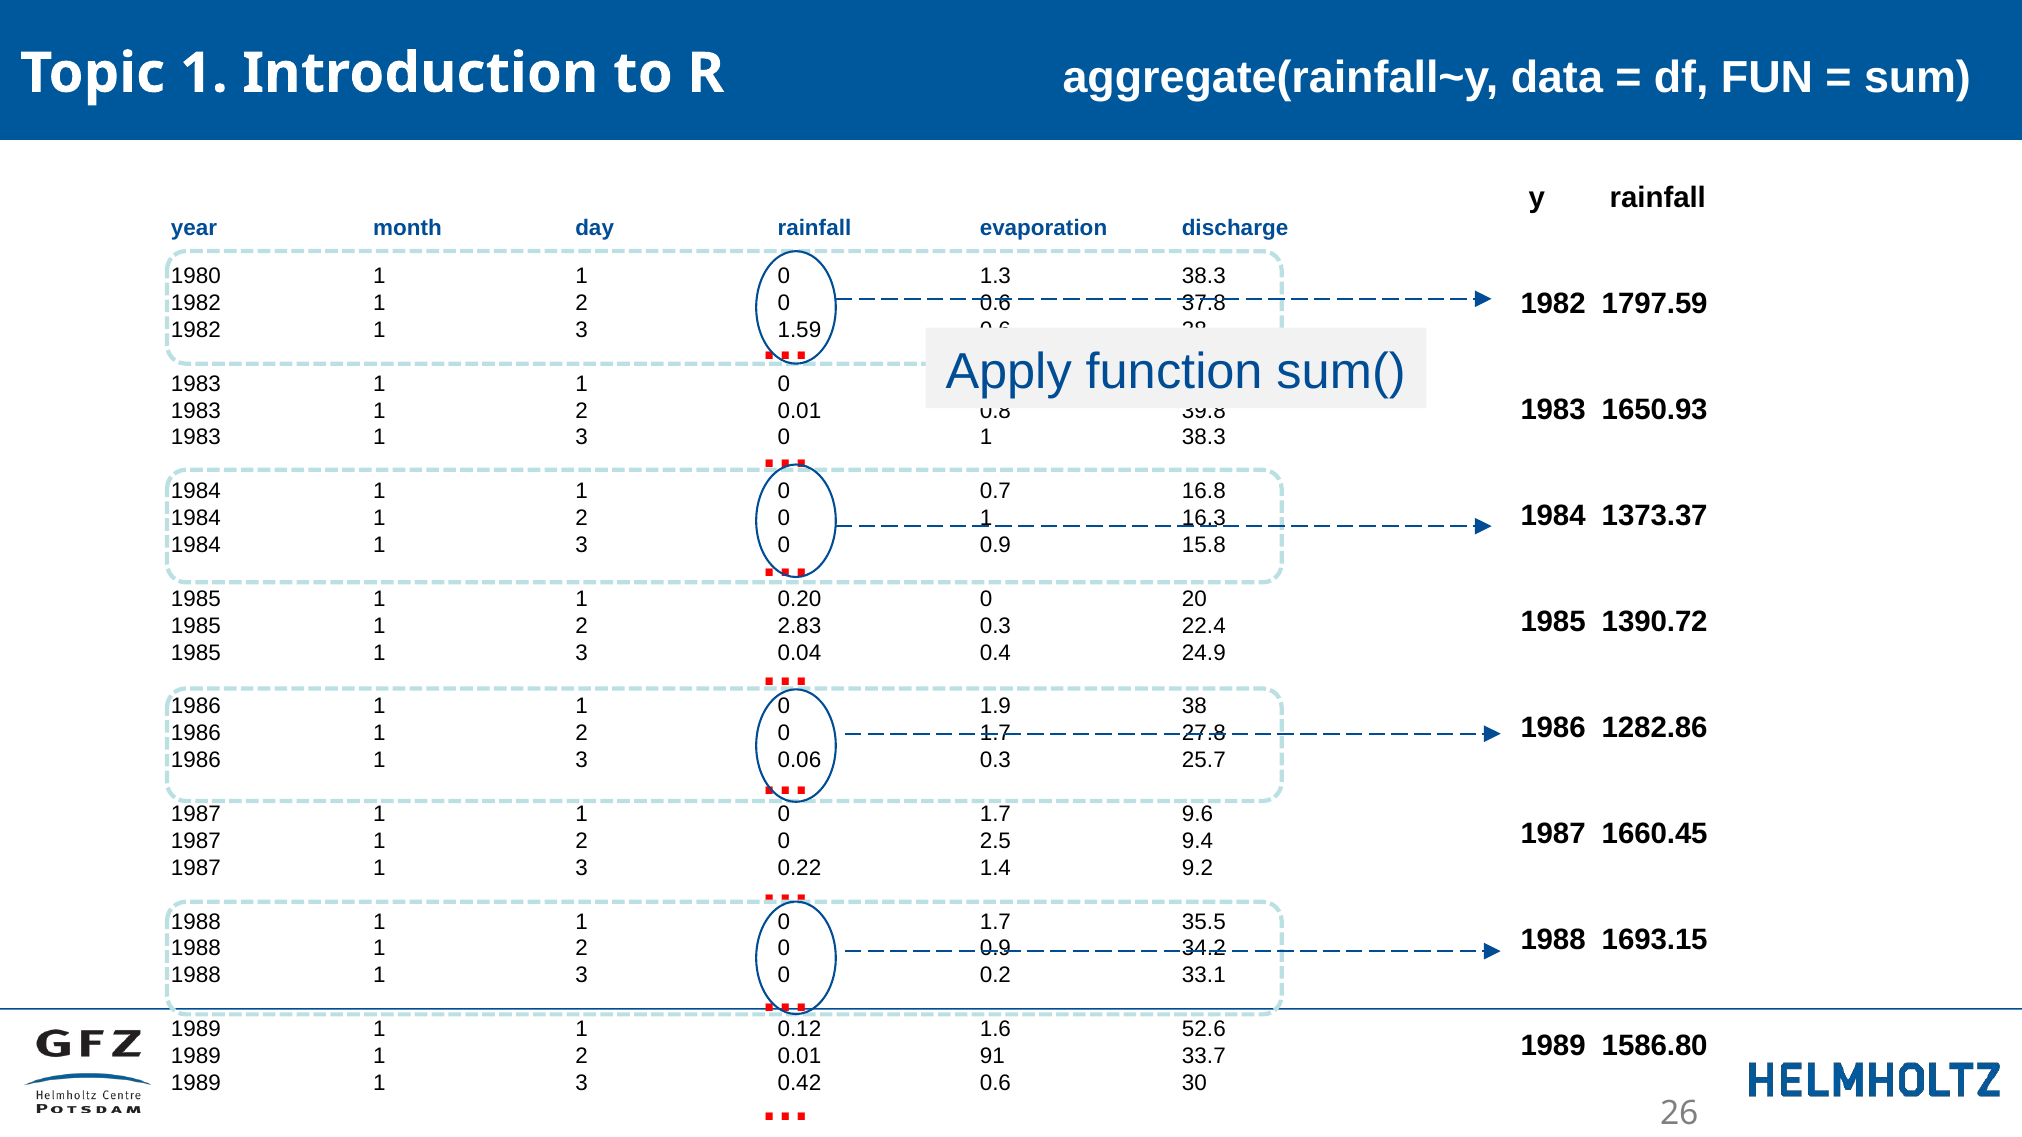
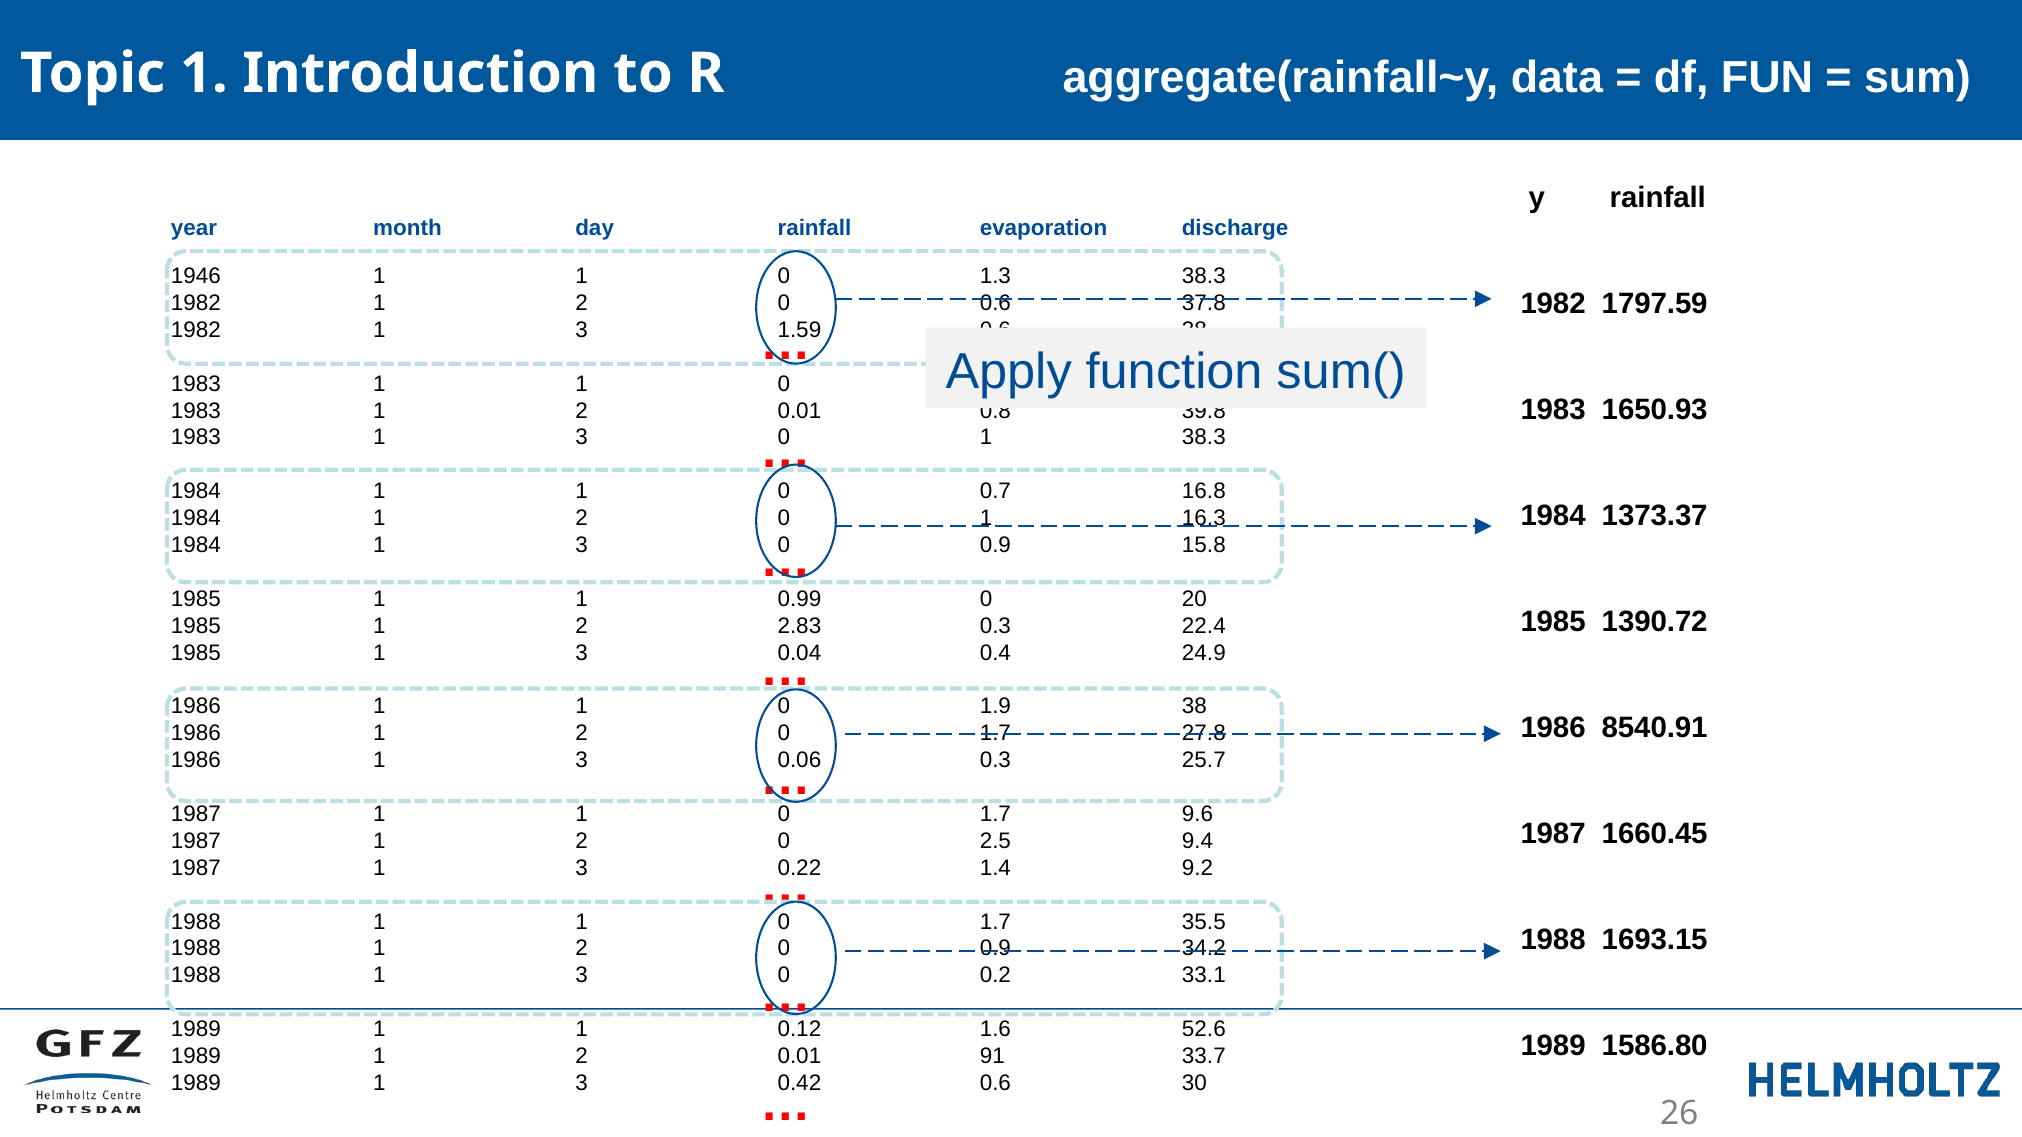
1980: 1980 -> 1946 (196, 276)
0.20: 0.20 -> 0.99 (799, 599)
1282.86: 1282.86 -> 8540.91 (1655, 728)
